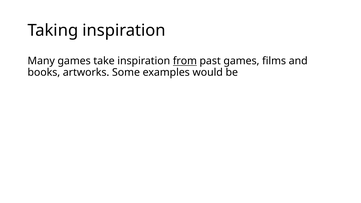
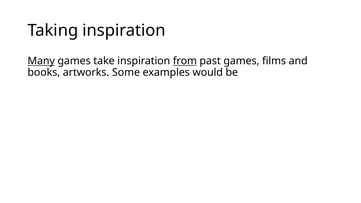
Many underline: none -> present (41, 61)
